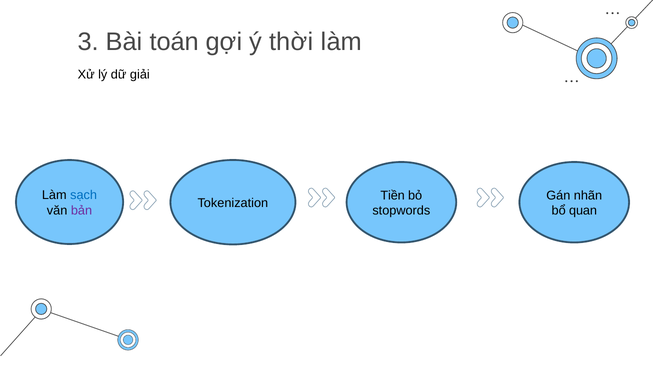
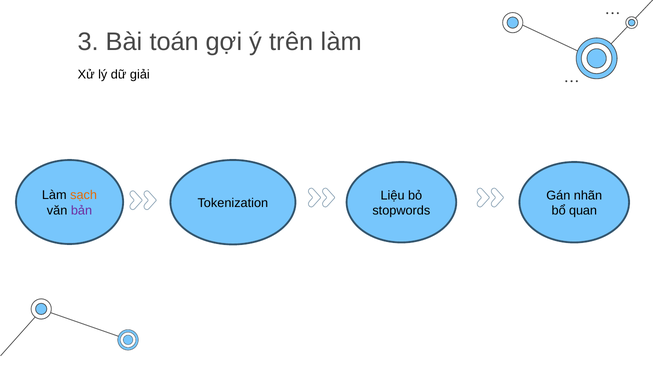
thời: thời -> trên (291, 42)
sạch colour: blue -> orange (84, 195)
Tiền: Tiền -> Liệu (393, 196)
